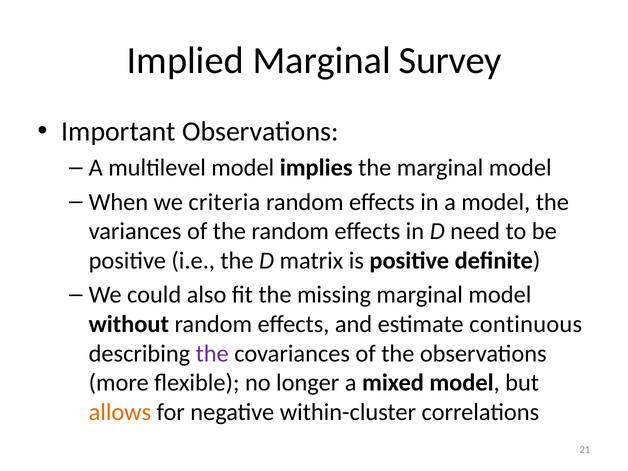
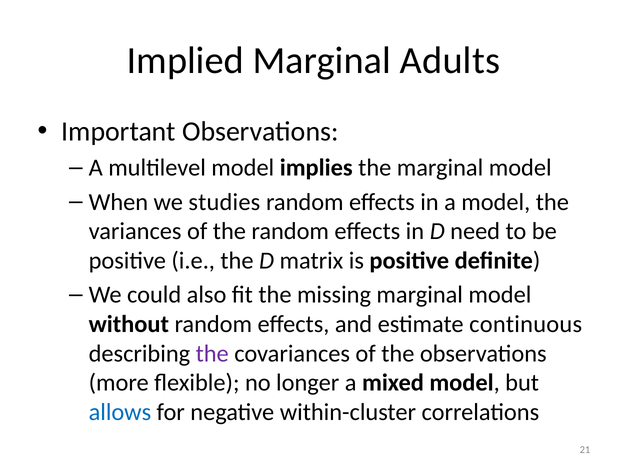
Survey: Survey -> Adults (450, 61)
criteria: criteria -> studies (224, 202)
allows colour: orange -> blue (120, 412)
